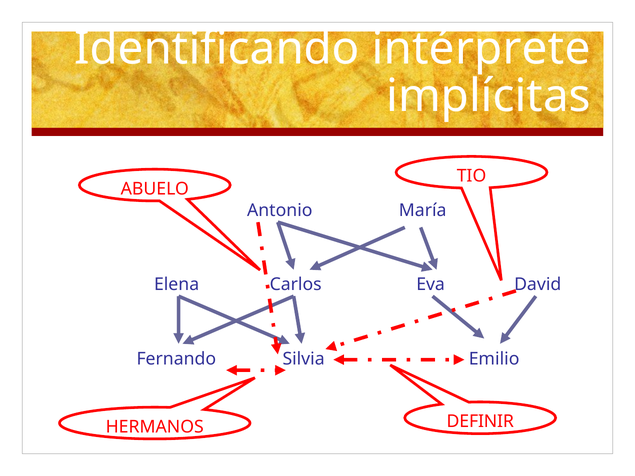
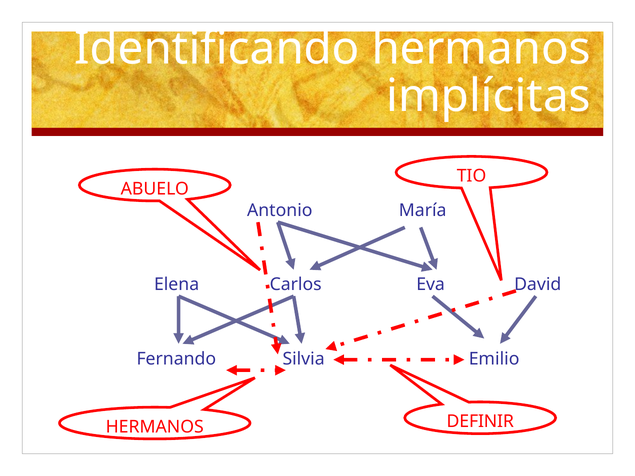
Identificando intérprete: intérprete -> hermanos (481, 48)
